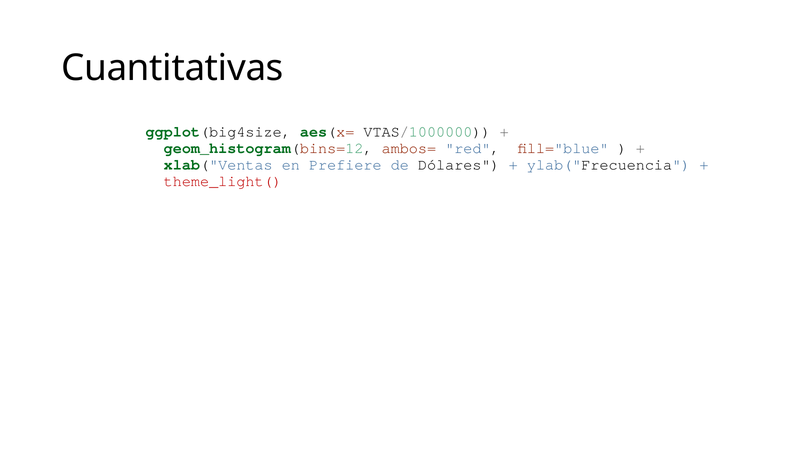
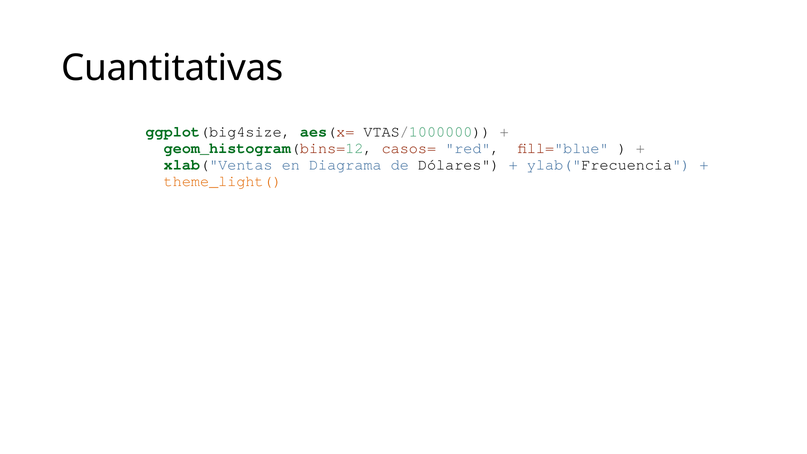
ambos=: ambos= -> casos= (409, 148)
Prefiere: Prefiere -> Diagrama (345, 165)
theme_light( colour: red -> orange (223, 181)
